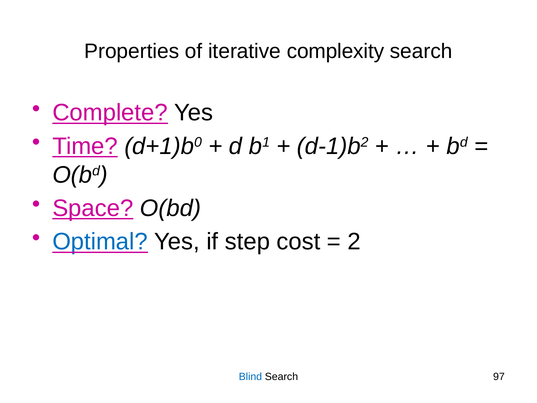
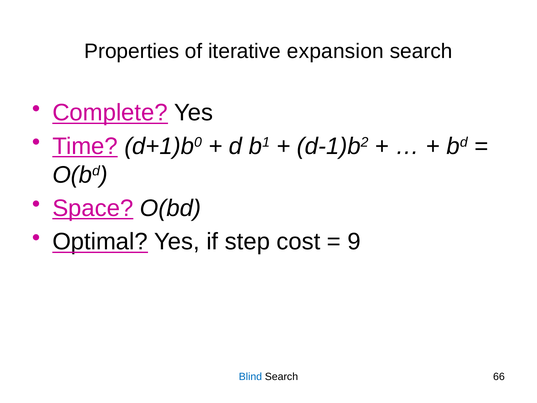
complexity: complexity -> expansion (335, 51)
Optimal colour: blue -> black (100, 242)
2: 2 -> 9 (354, 242)
97: 97 -> 66 (499, 376)
